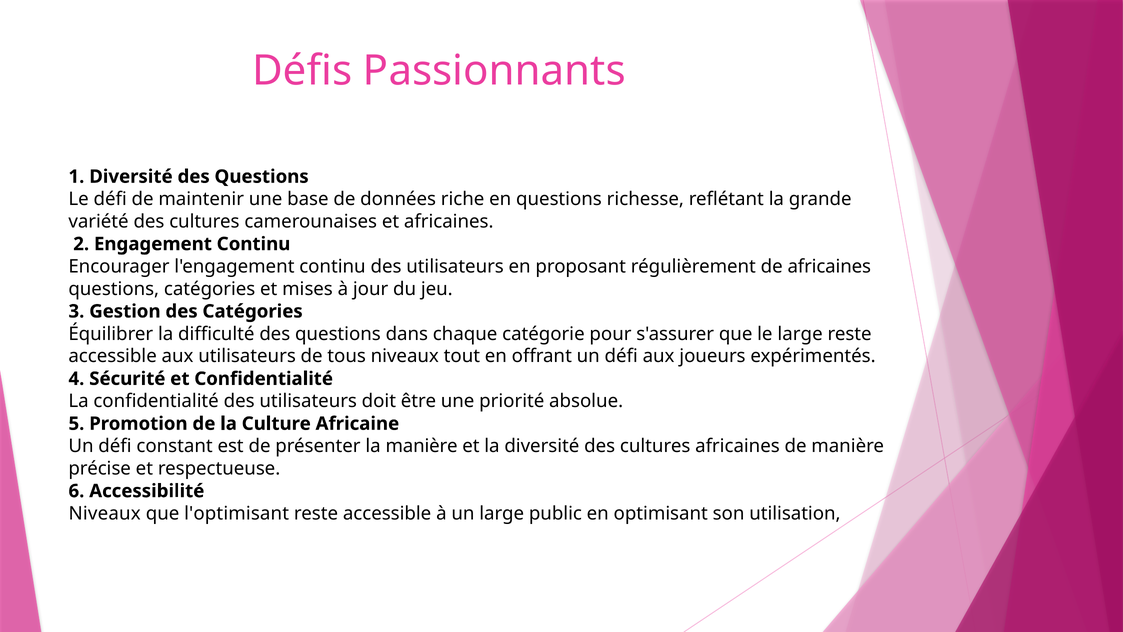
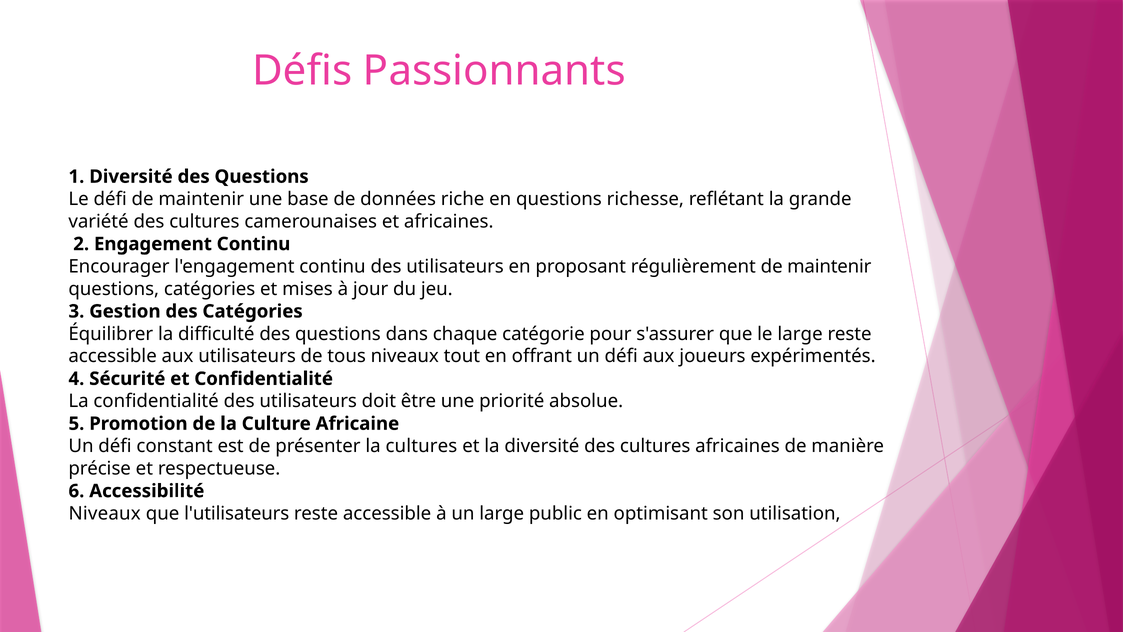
régulièrement de africaines: africaines -> maintenir (829, 266)
la manière: manière -> cultures (421, 446)
l'optimisant: l'optimisant -> l'utilisateurs (237, 513)
